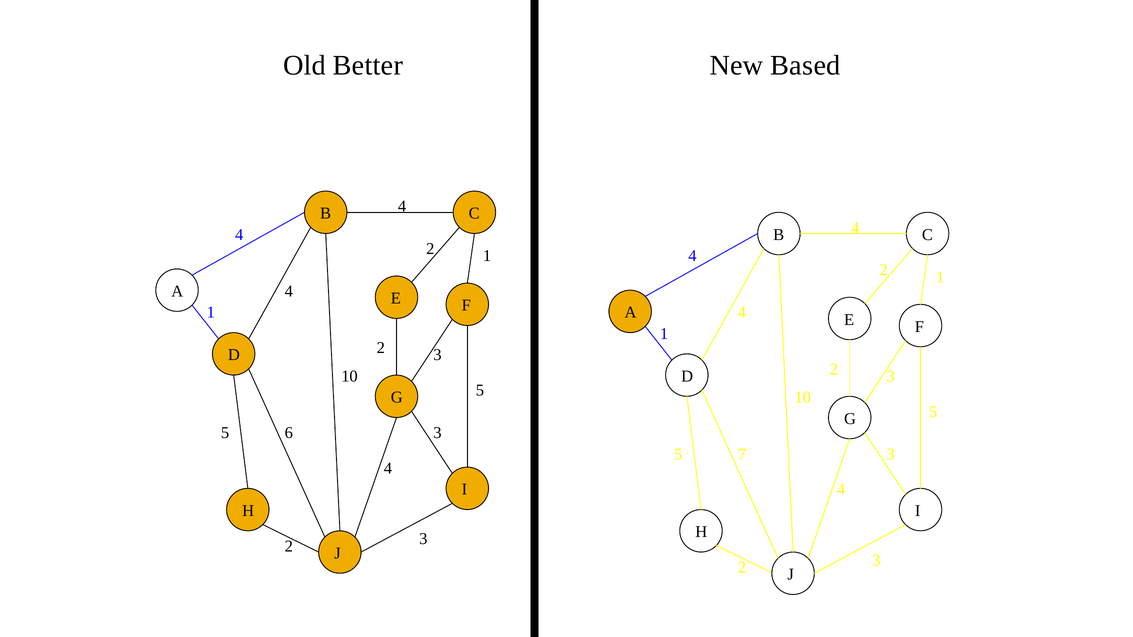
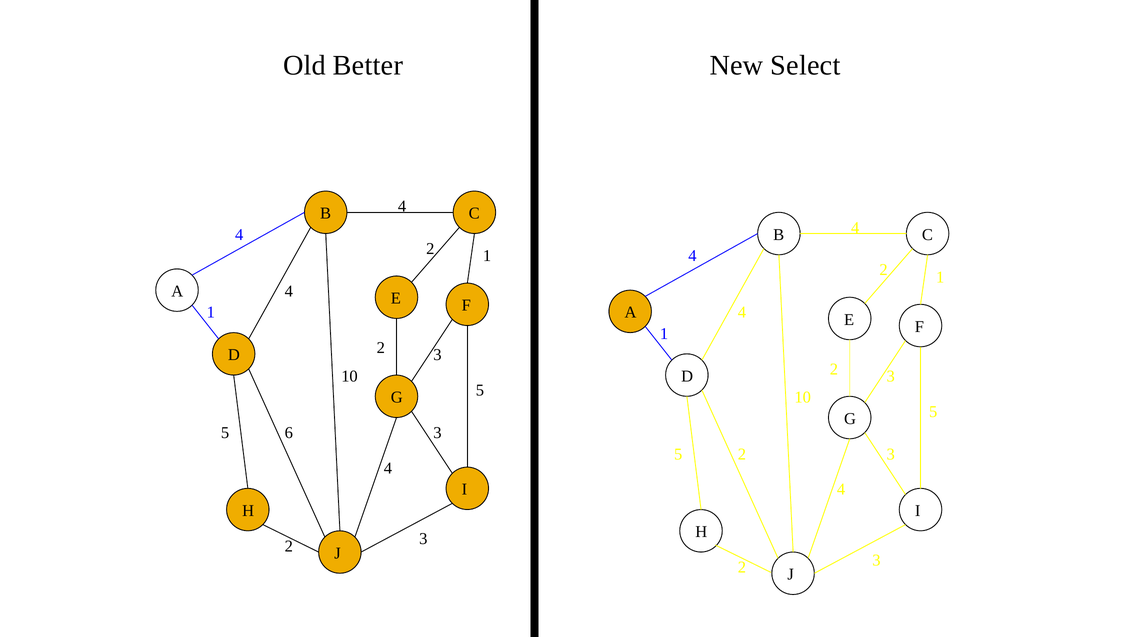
Based: Based -> Select (805, 66)
5 7: 7 -> 2 (742, 454)
